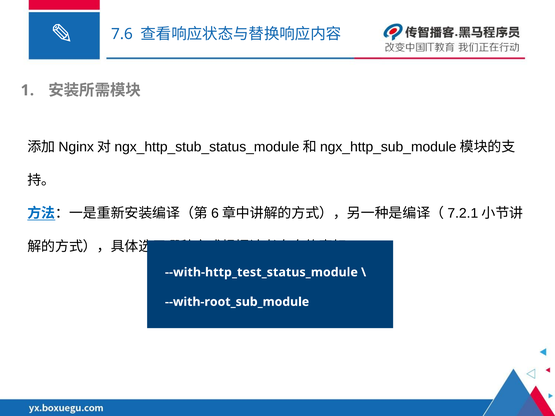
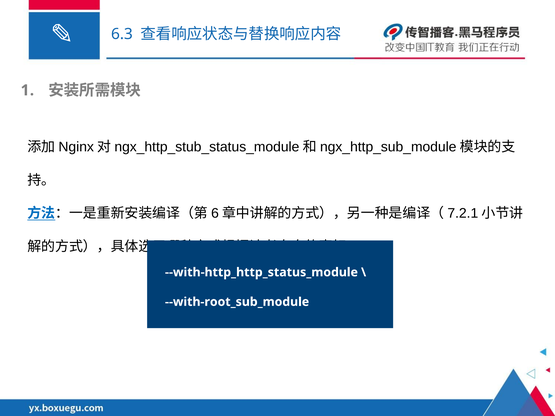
7.6: 7.6 -> 6.3 (122, 34)
--with-http_test_status_module: --with-http_test_status_module -> --with-http_http_status_module (261, 272)
